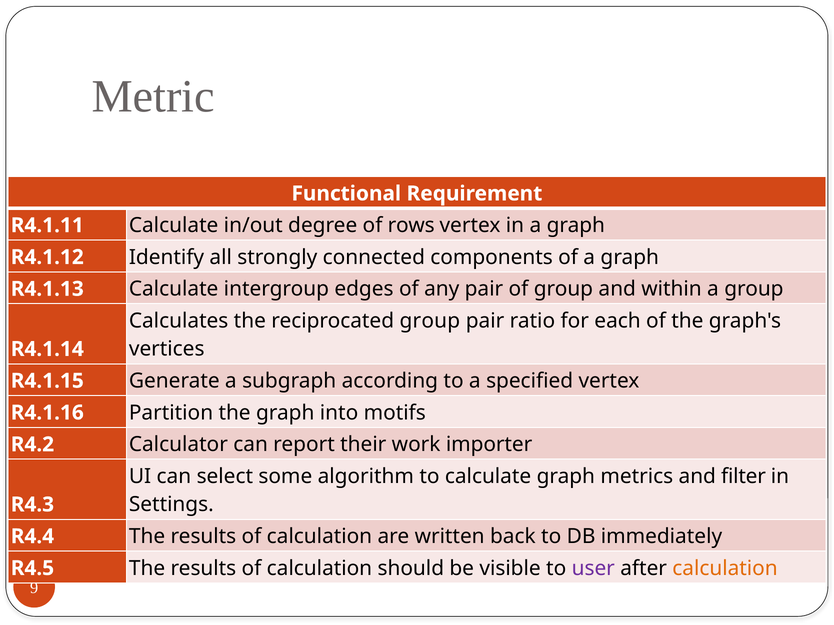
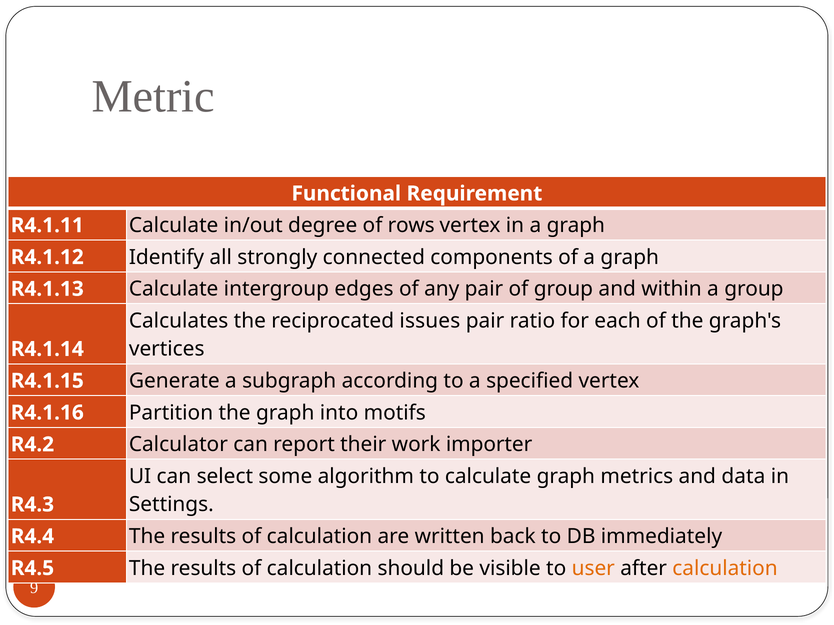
reciprocated group: group -> issues (430, 321)
filter: filter -> data (743, 477)
user colour: purple -> orange (593, 569)
